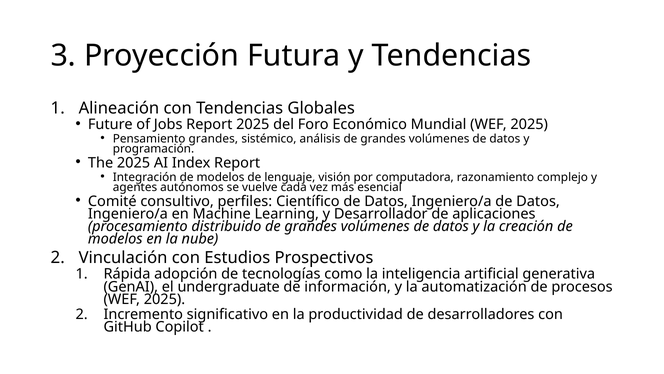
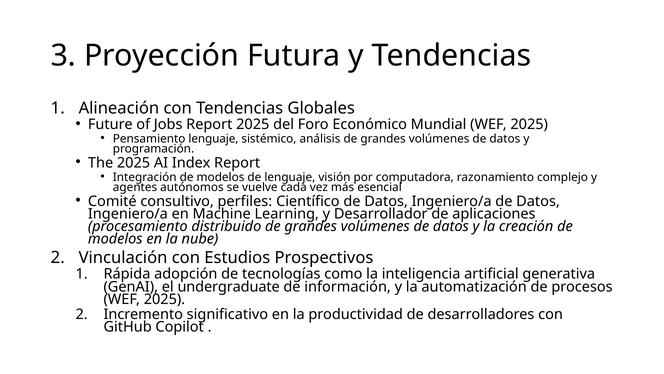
Pensamiento grandes: grandes -> lenguaje (213, 139)
